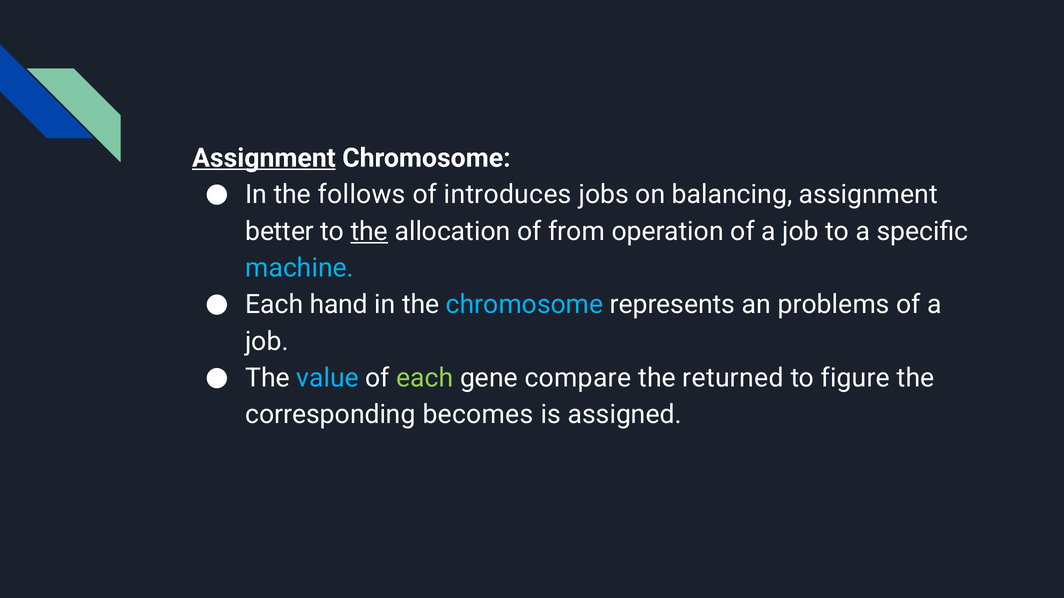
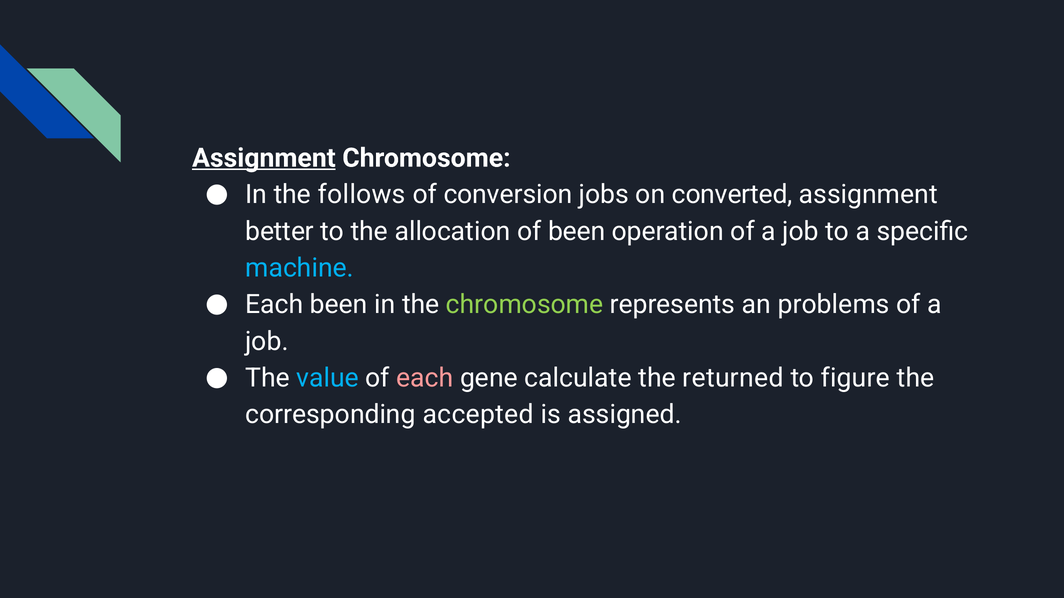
introduces: introduces -> conversion (508, 195)
balancing: balancing -> converted (732, 195)
the underline: present -> none (369, 232)
of from: from -> been (577, 232)
Each hand: hand -> been (339, 305)
chromosome colour: light blue -> light green (525, 305)
each colour: light green -> pink (425, 378)
compare: compare -> calculate (578, 378)
becomes: becomes -> accepted (478, 415)
